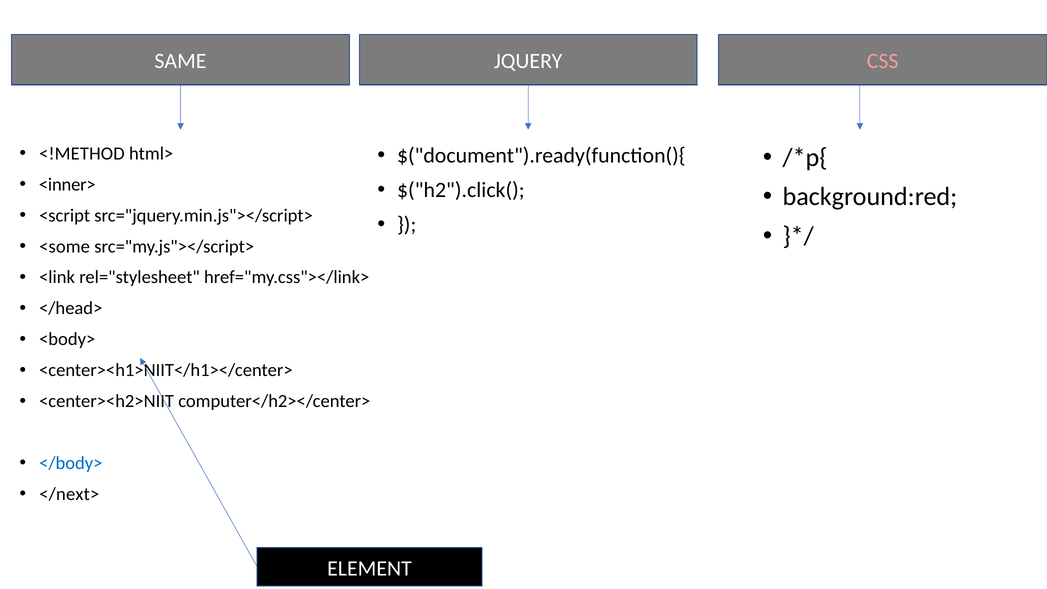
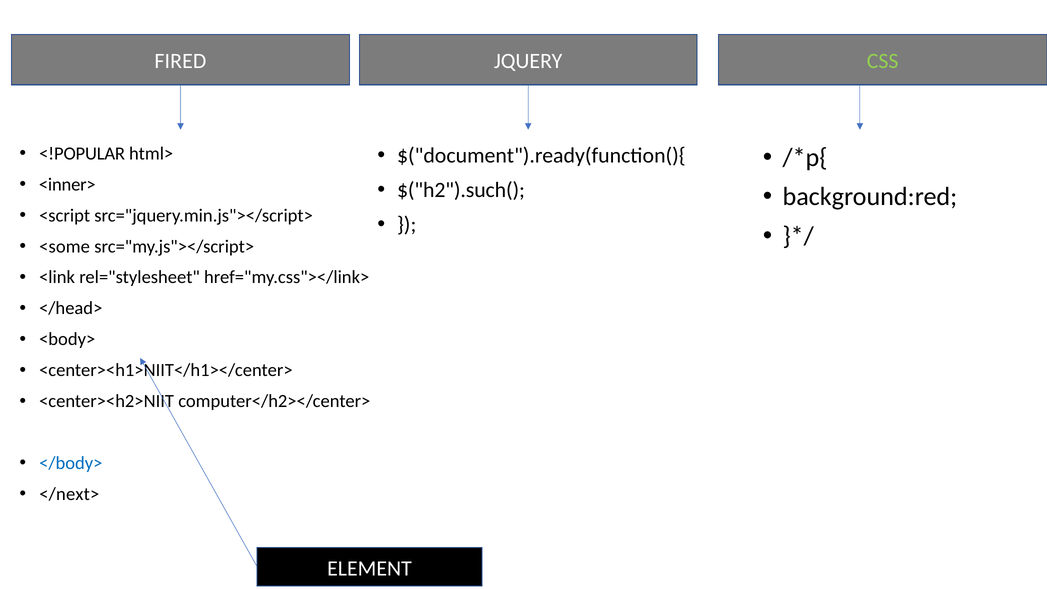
SAME: SAME -> FIRED (180, 61)
CSS colour: pink -> light green (883, 61)
<!METHOD: <!METHOD -> <!POPULAR (82, 154)
$("h2").click(: $("h2").click( -> $("h2").such( (461, 190)
